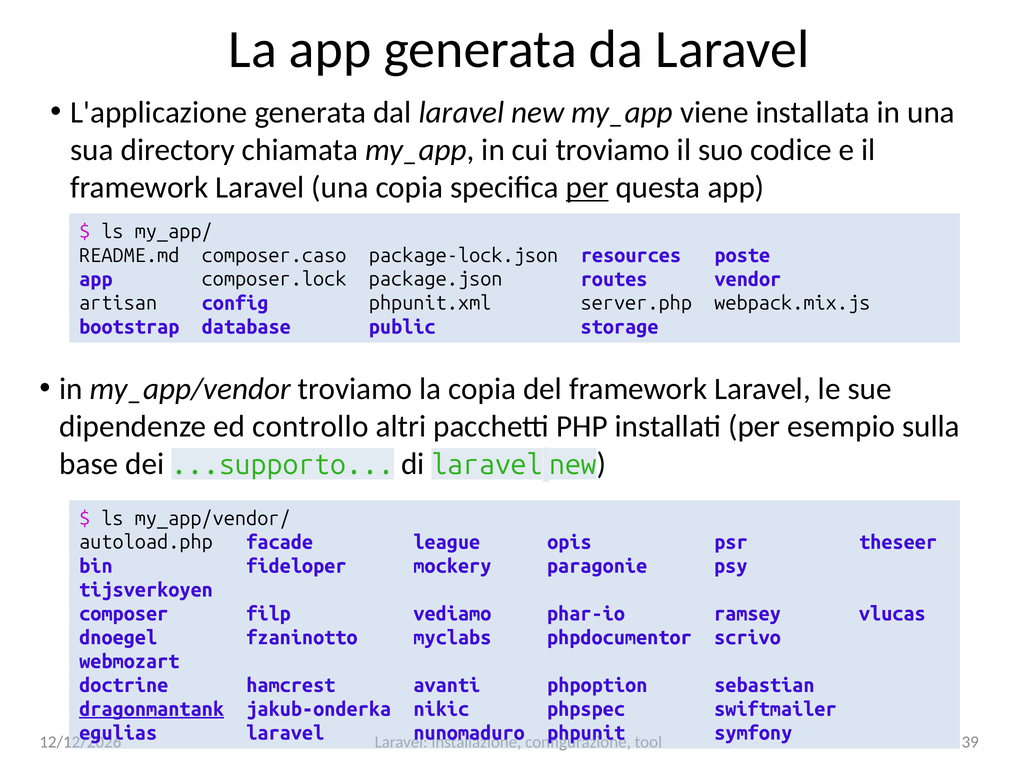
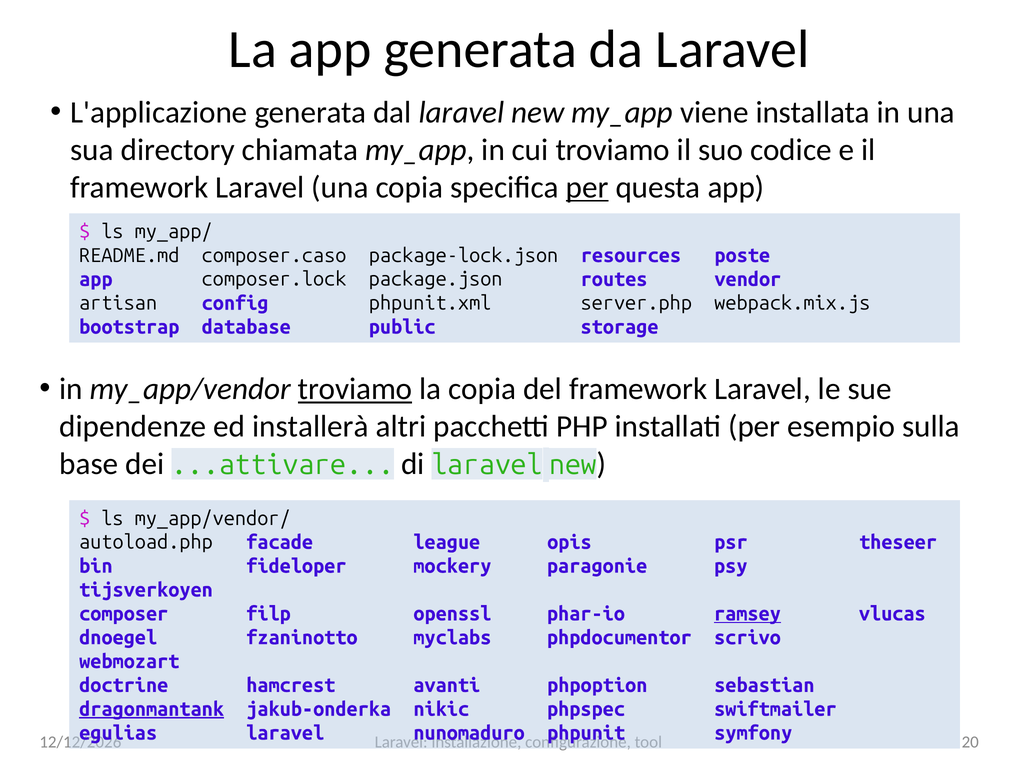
troviamo underline: none -> present (355, 389)
controllo: controllo -> installerà (311, 426)
...supporto: ...supporto -> ...attivare (283, 465)
vediamo: vediamo -> openssl (452, 614)
ramsey underline: none -> present (747, 614)
39: 39 -> 20 (970, 742)
